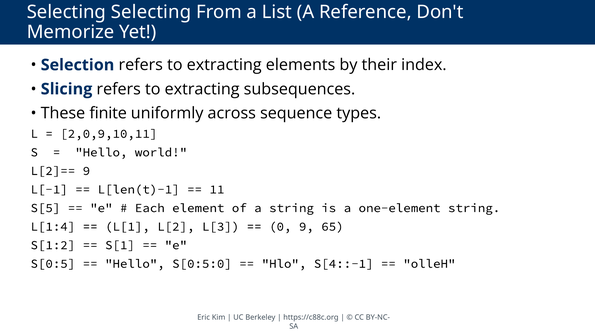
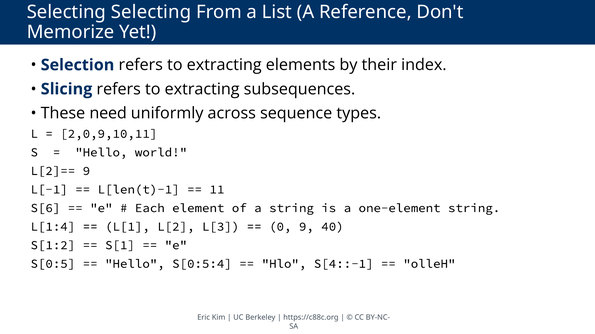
finite: finite -> need (108, 113)
S[5: S[5 -> S[6 (45, 208)
65: 65 -> 40 (332, 227)
S[0:5:0: S[0:5:0 -> S[0:5:4 (202, 264)
